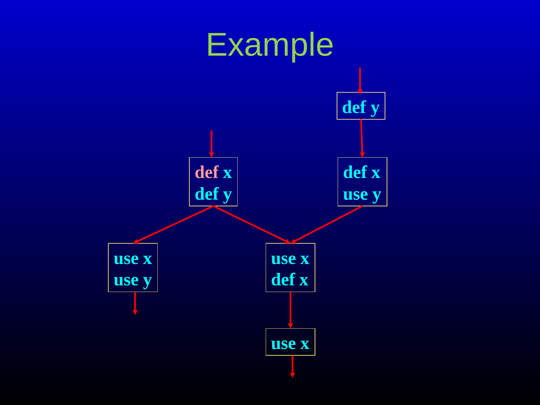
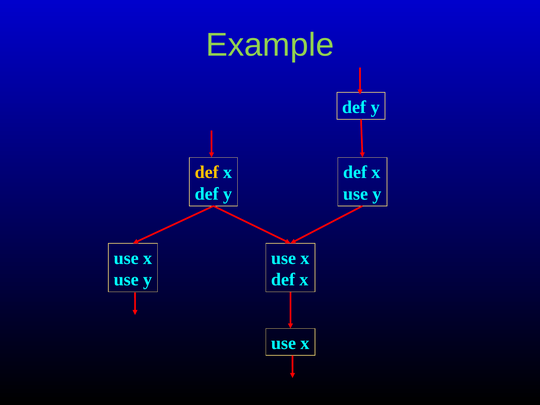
def colour: pink -> yellow (207, 172)
